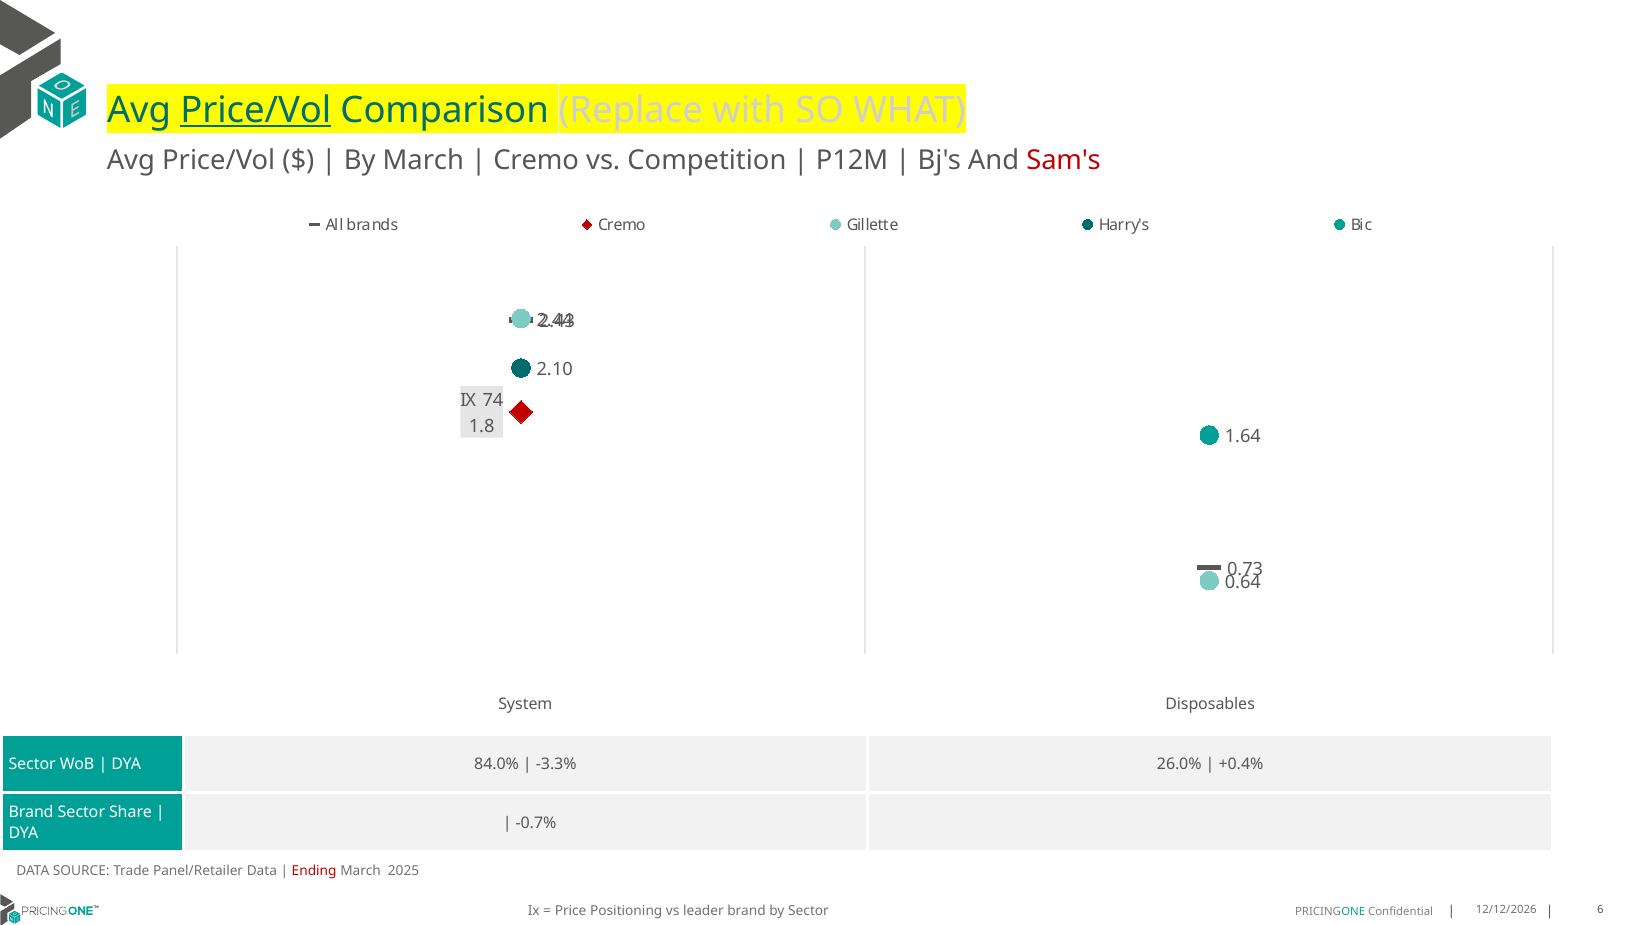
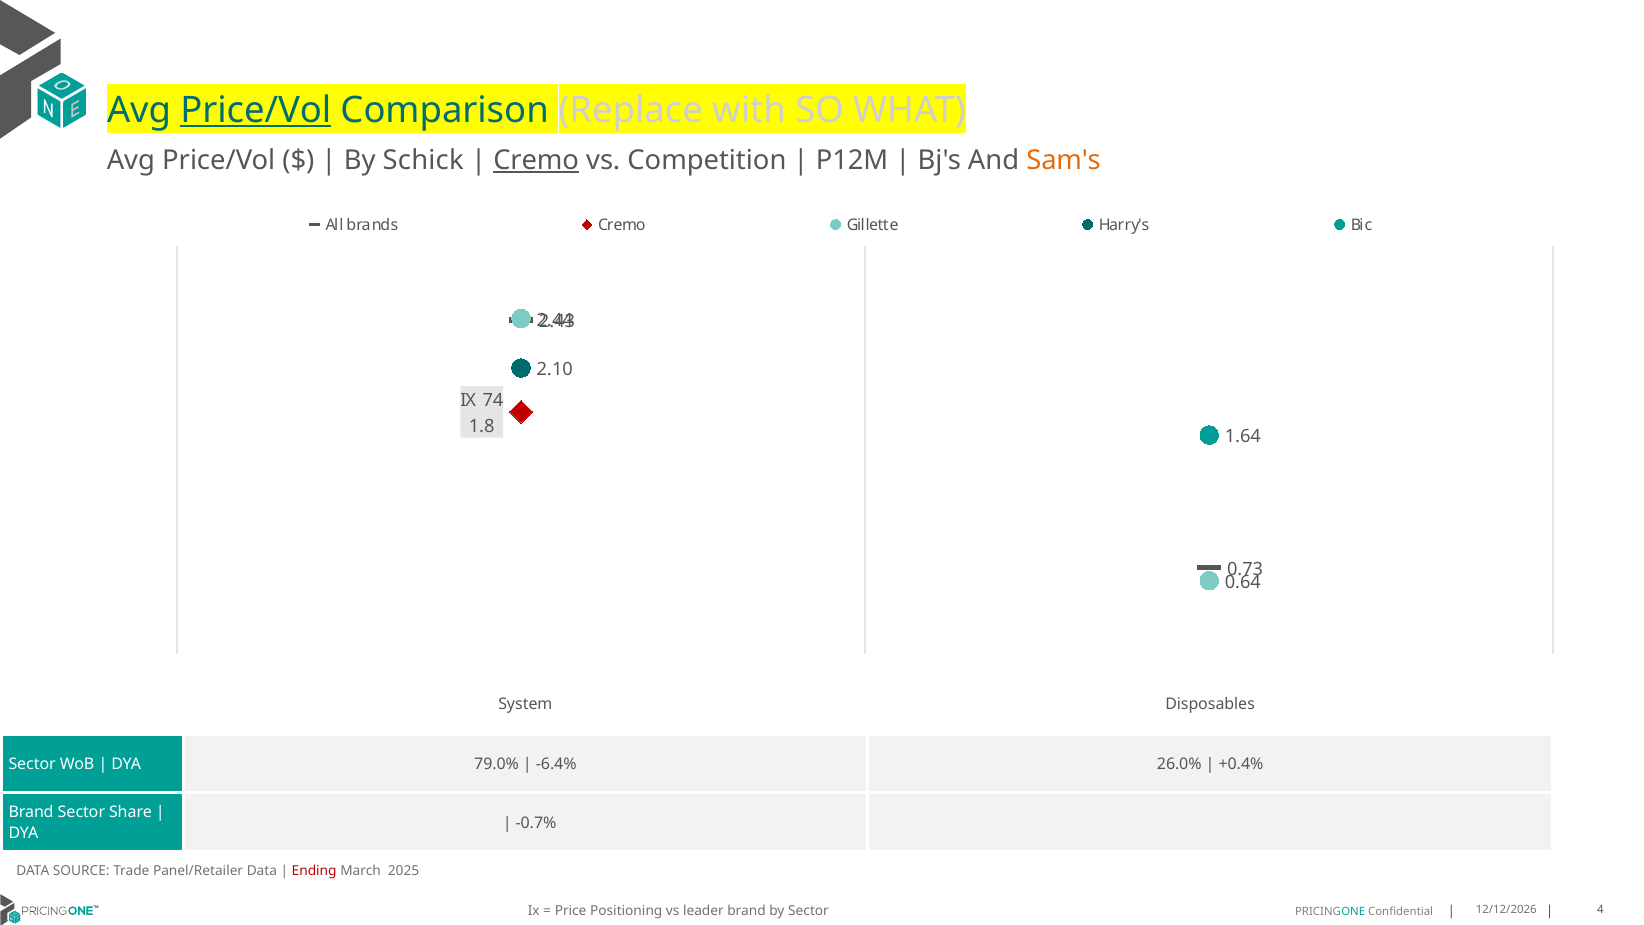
By March: March -> Schick (423, 160)
Cremo underline: none -> present (536, 160)
Sam's colour: red -> orange (1064, 160)
84.0%: 84.0% -> 79.0% (497, 764)
-3.3%: -3.3% -> -6.4% (556, 764)
6: 6 -> 4 (1600, 909)
